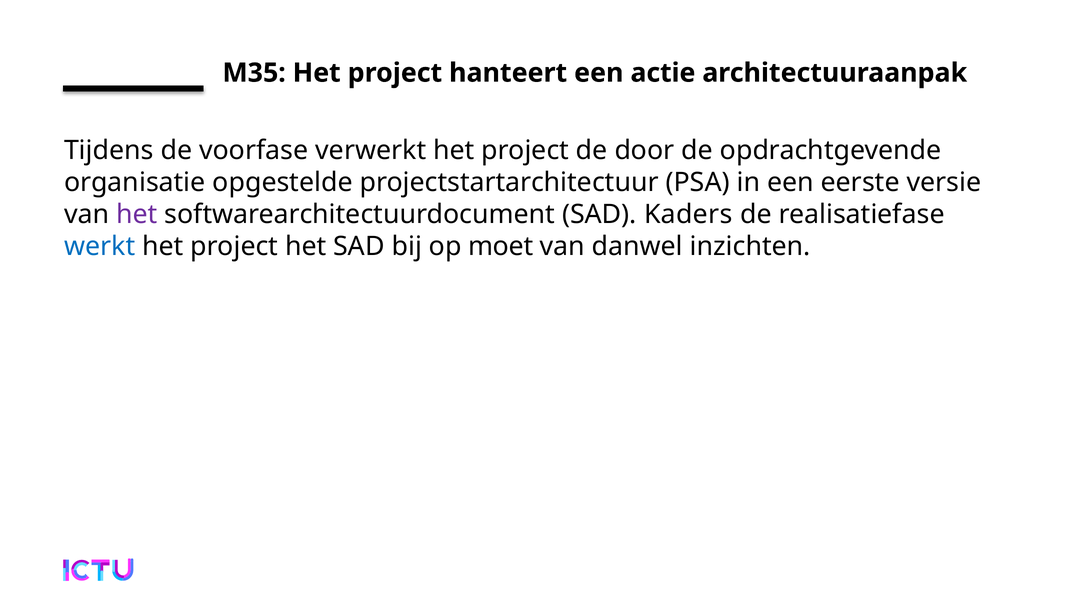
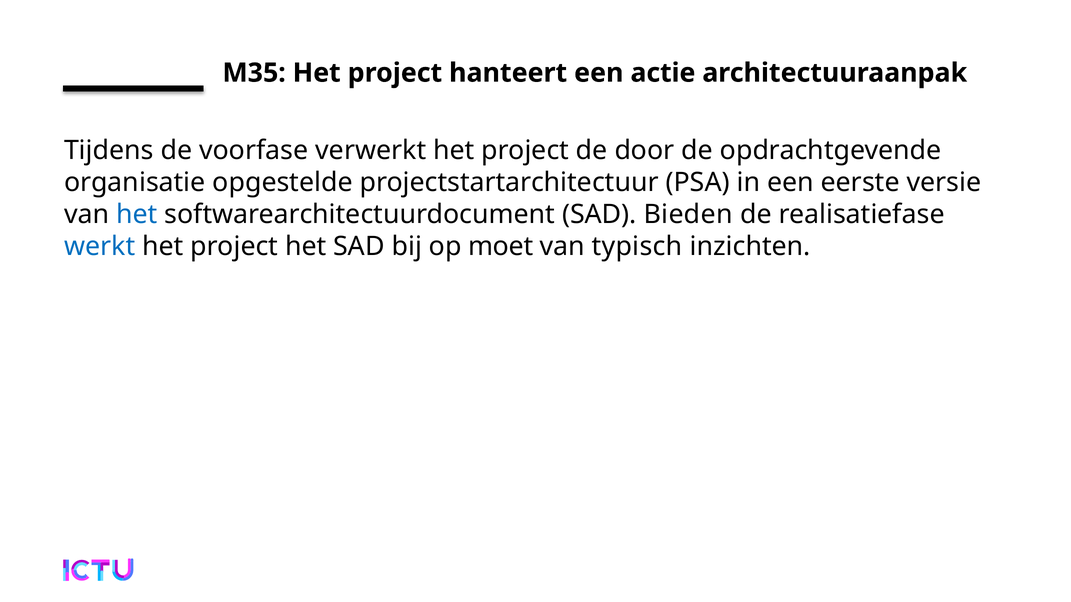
het colour: purple -> blue (137, 215)
Kaders: Kaders -> Bieden (688, 215)
danwel: danwel -> typisch (637, 247)
